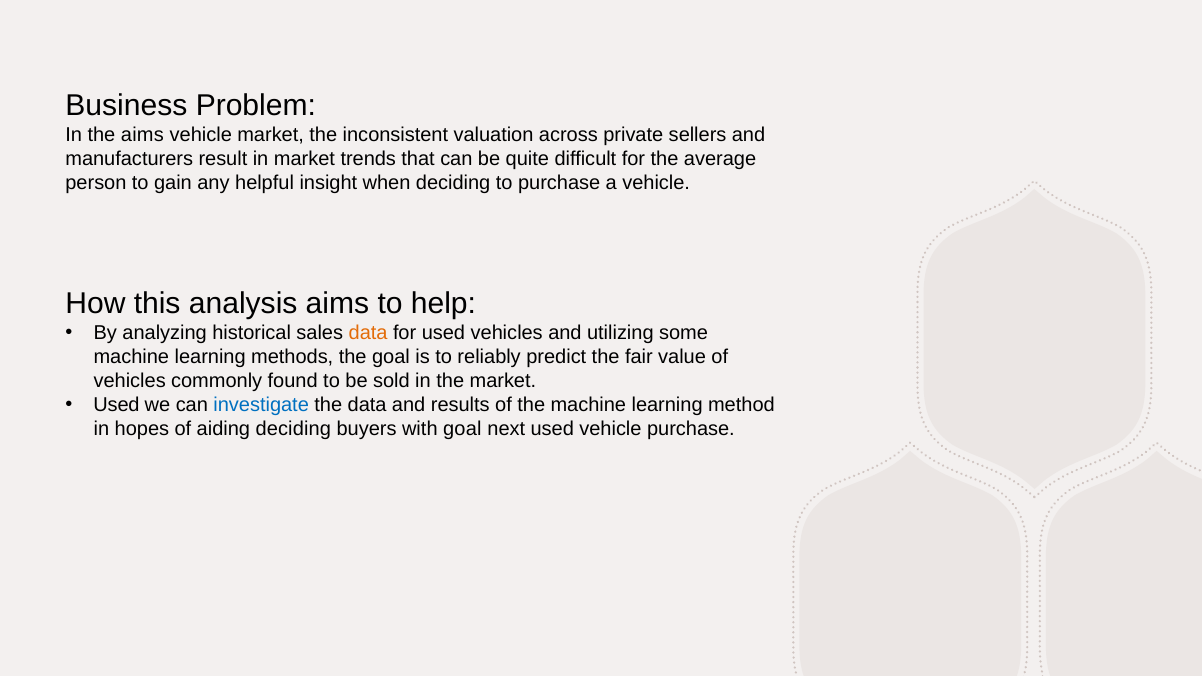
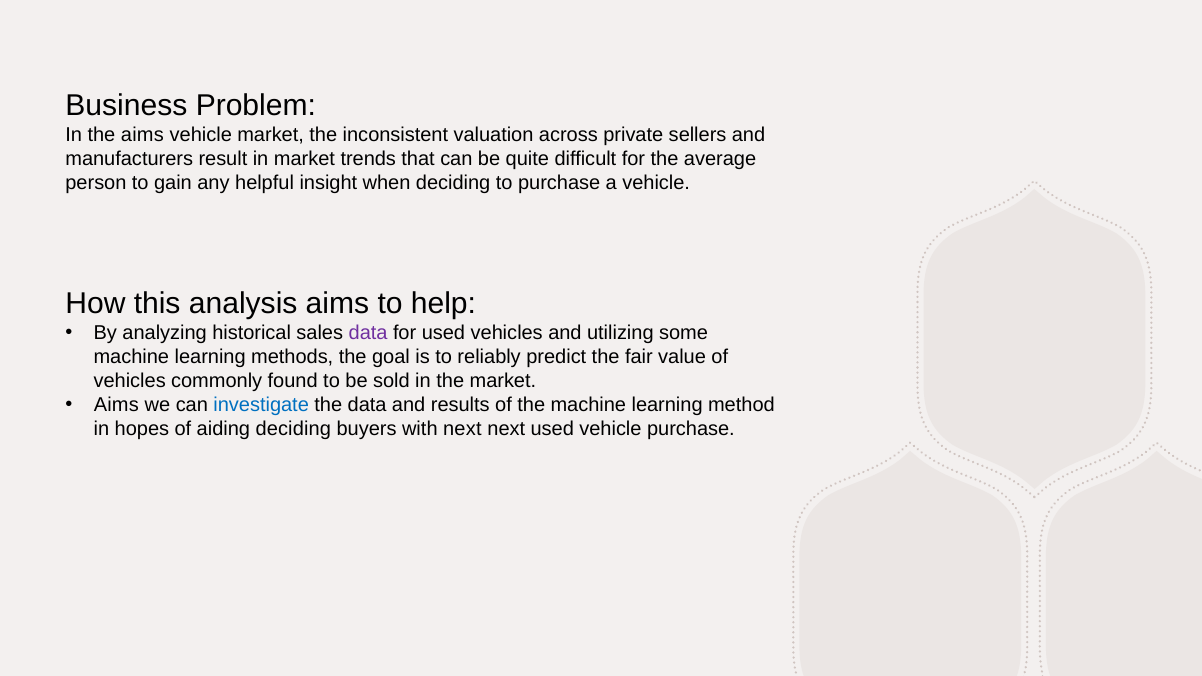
data colour: orange -> purple (368, 333)
Used: Used -> Aims (116, 405)
with goal: goal -> next (462, 429)
